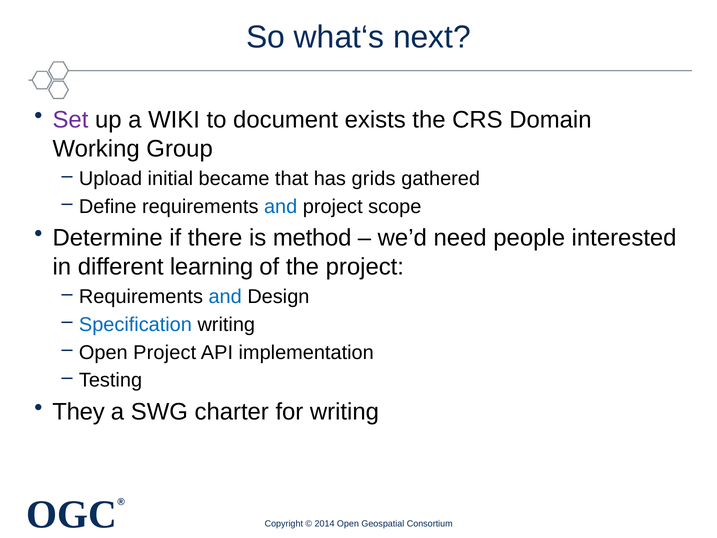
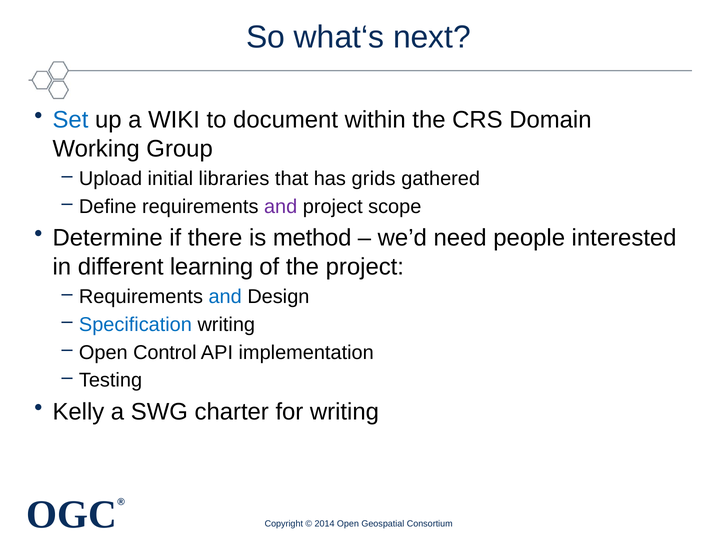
Set colour: purple -> blue (70, 120)
exists: exists -> within (375, 120)
became: became -> libraries (234, 179)
and colour: blue -> purple (281, 206)
Open Project: Project -> Control (165, 352)
They: They -> Kelly (78, 412)
